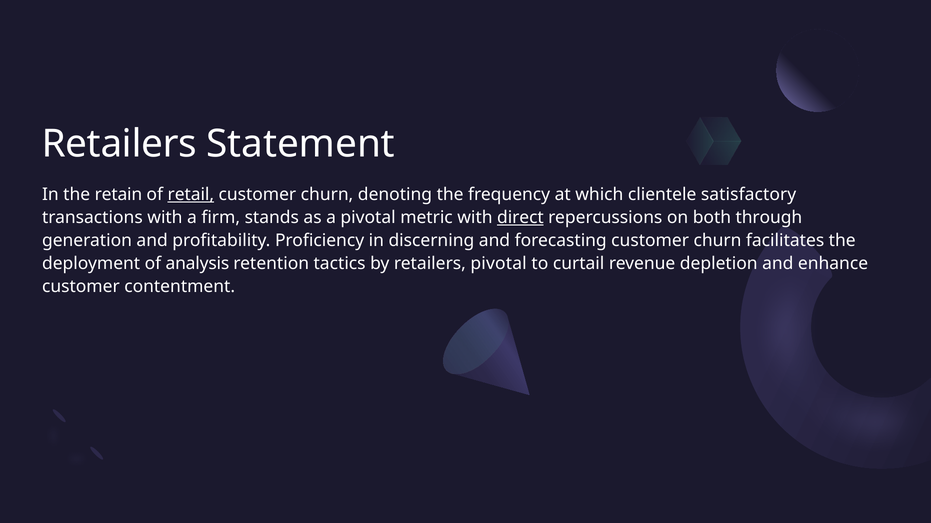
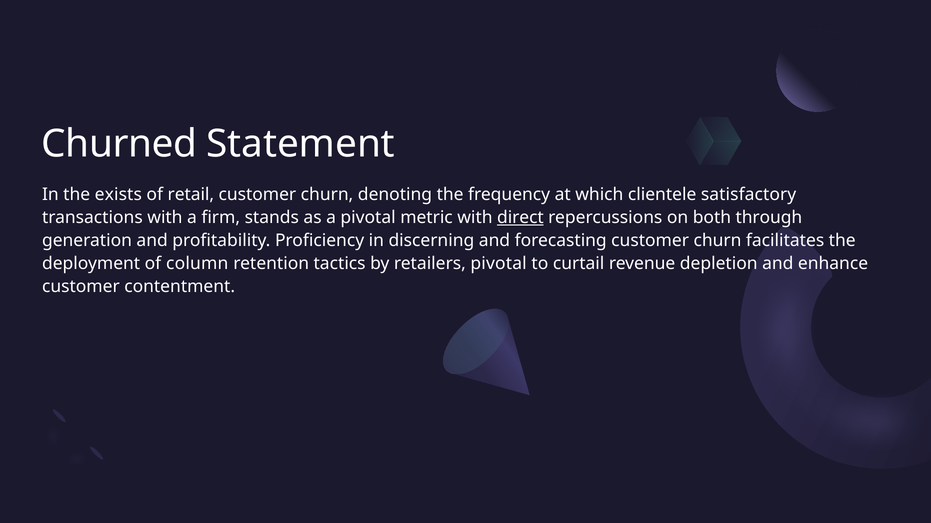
Retailers: Retailers -> Churned (119, 144)
retain: retain -> exists (118, 195)
retail underline: present -> none (191, 195)
analysis: analysis -> column (197, 264)
